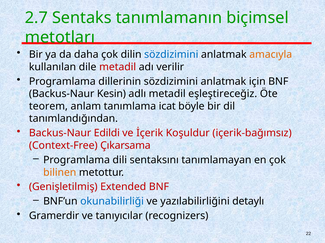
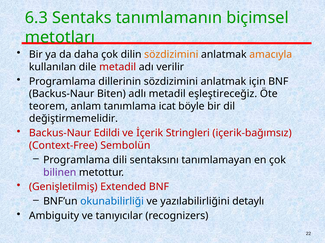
2.7: 2.7 -> 6.3 (36, 18)
sözdizimini colour: blue -> orange (171, 55)
Kesin: Kesin -> Biten (111, 94)
tanımlandığından: tanımlandığından -> değiştirmemelidir (73, 119)
Koşuldur: Koşuldur -> Stringleri (188, 133)
Çıkarsama: Çıkarsama -> Sembolün (125, 146)
bilinen colour: orange -> purple (60, 173)
Gramerdir: Gramerdir -> Ambiguity (54, 216)
